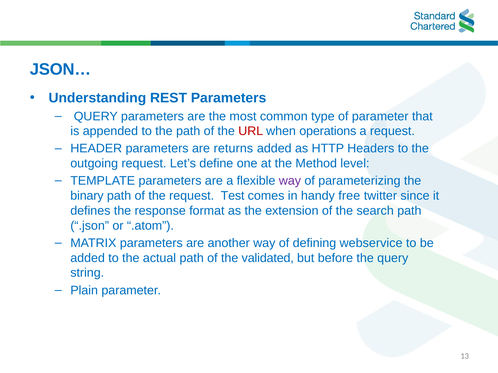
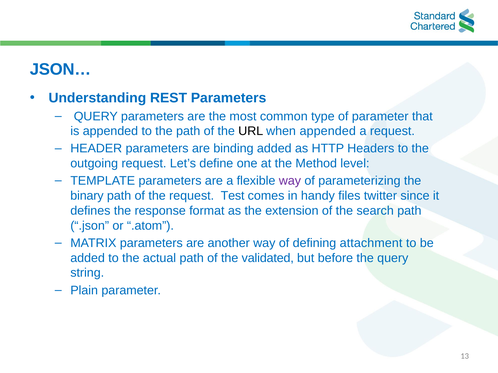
URL colour: red -> black (251, 131)
when operations: operations -> appended (328, 131)
returns: returns -> binding (233, 149)
free: free -> files (349, 196)
webservice: webservice -> attachment (371, 243)
